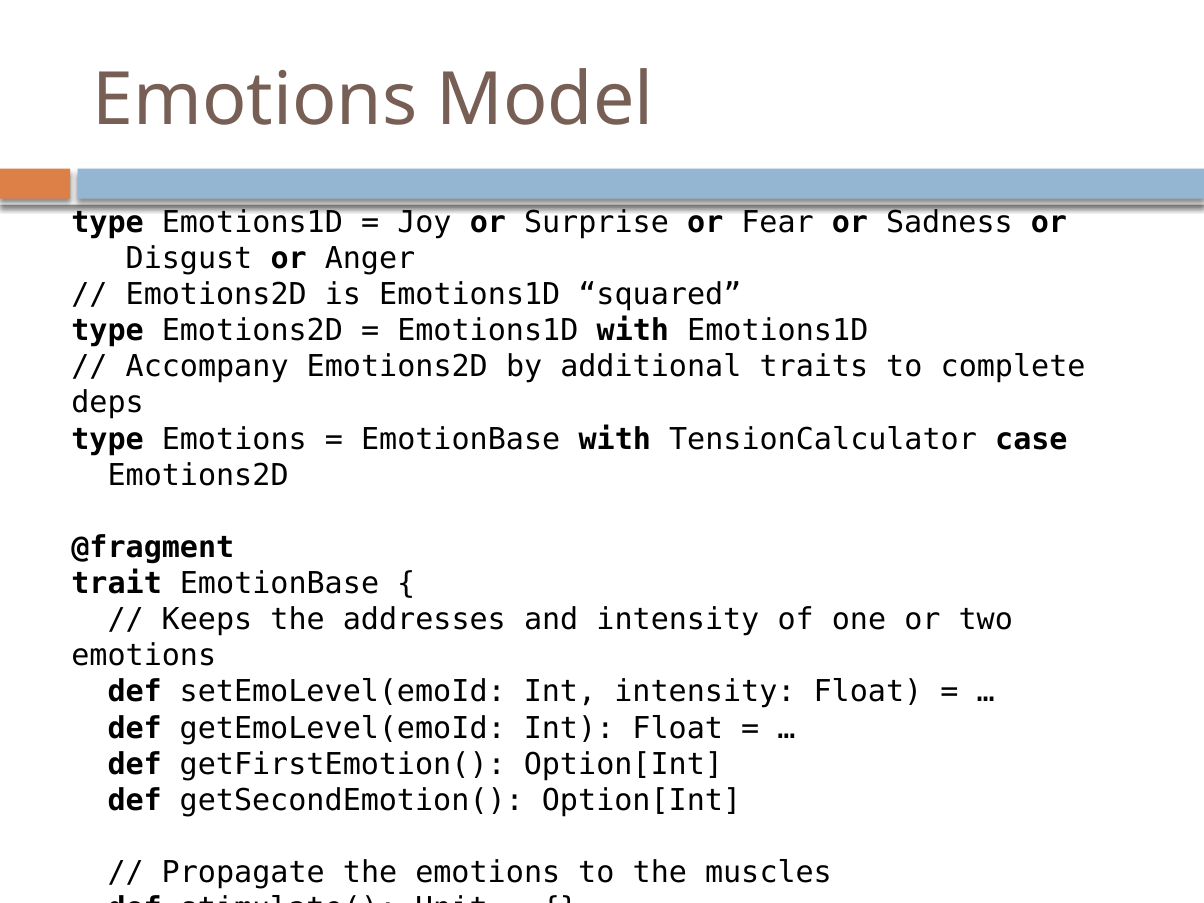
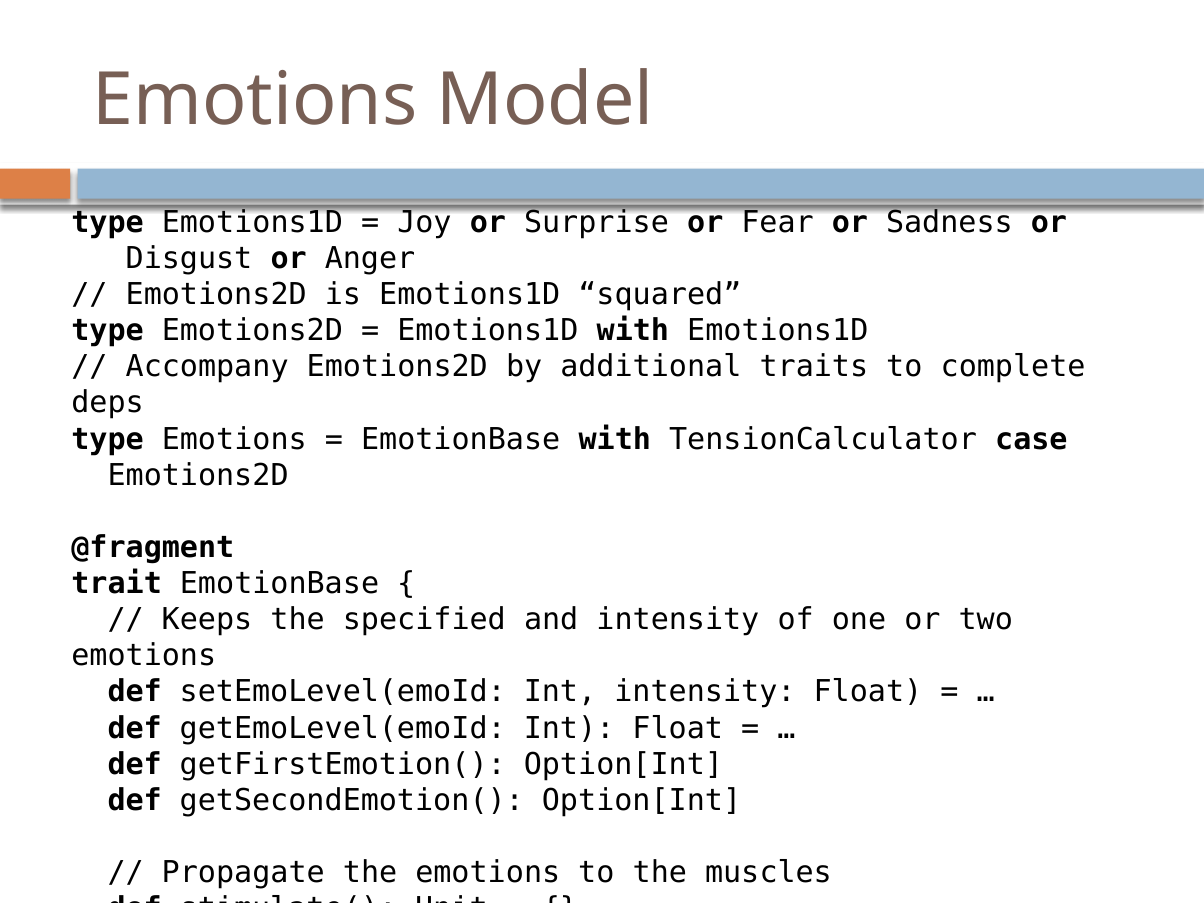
addresses: addresses -> specified (424, 620)
